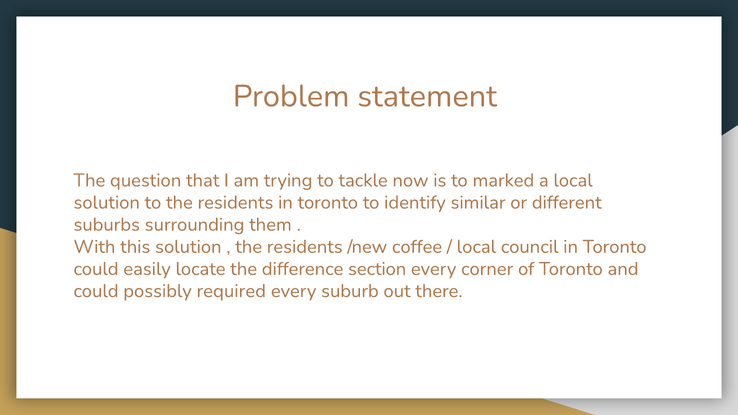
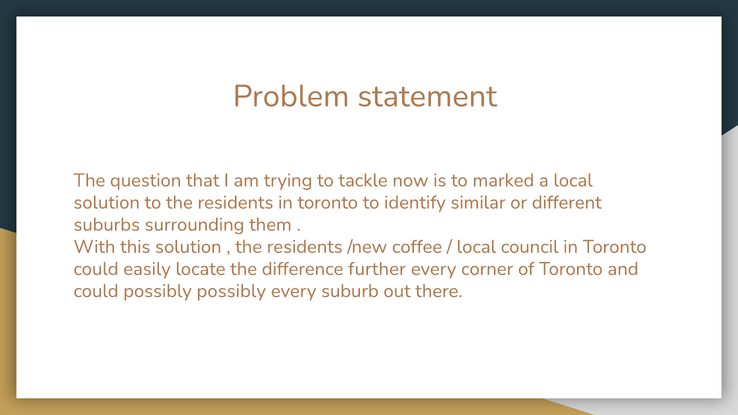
section: section -> further (377, 269)
possibly required: required -> possibly (231, 291)
